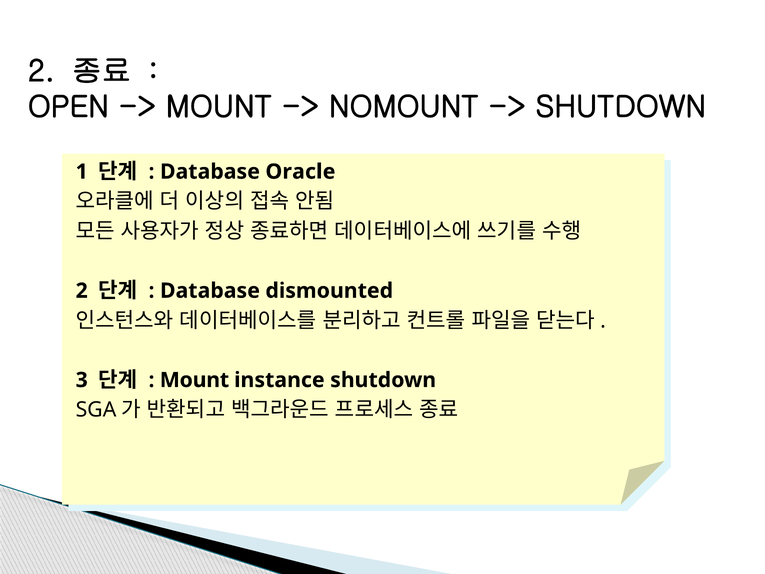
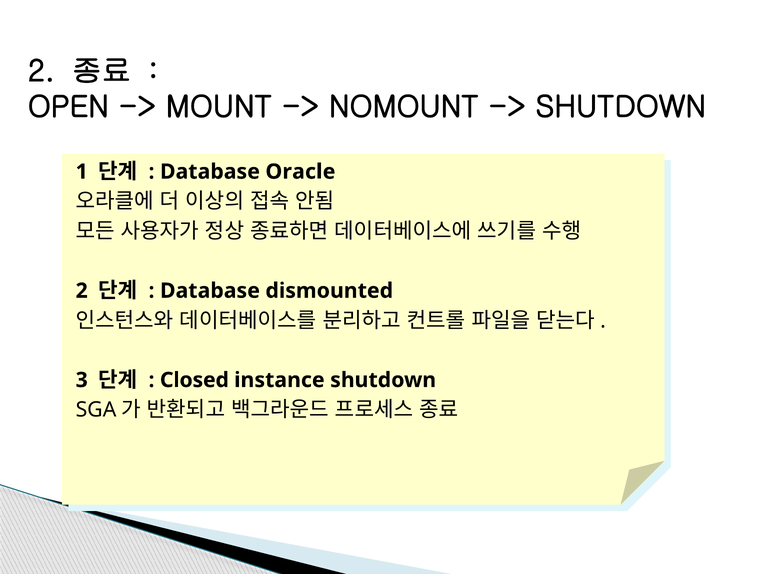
Mount: Mount -> Closed (194, 380)
